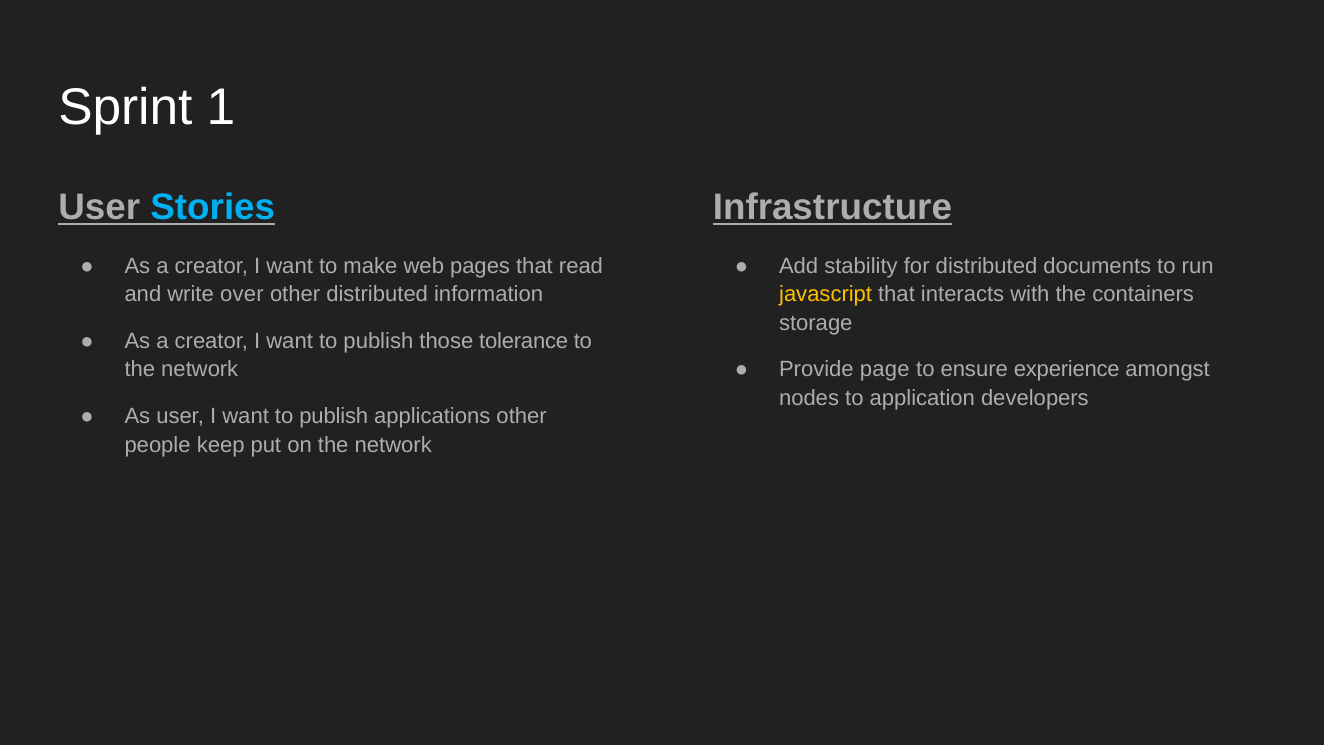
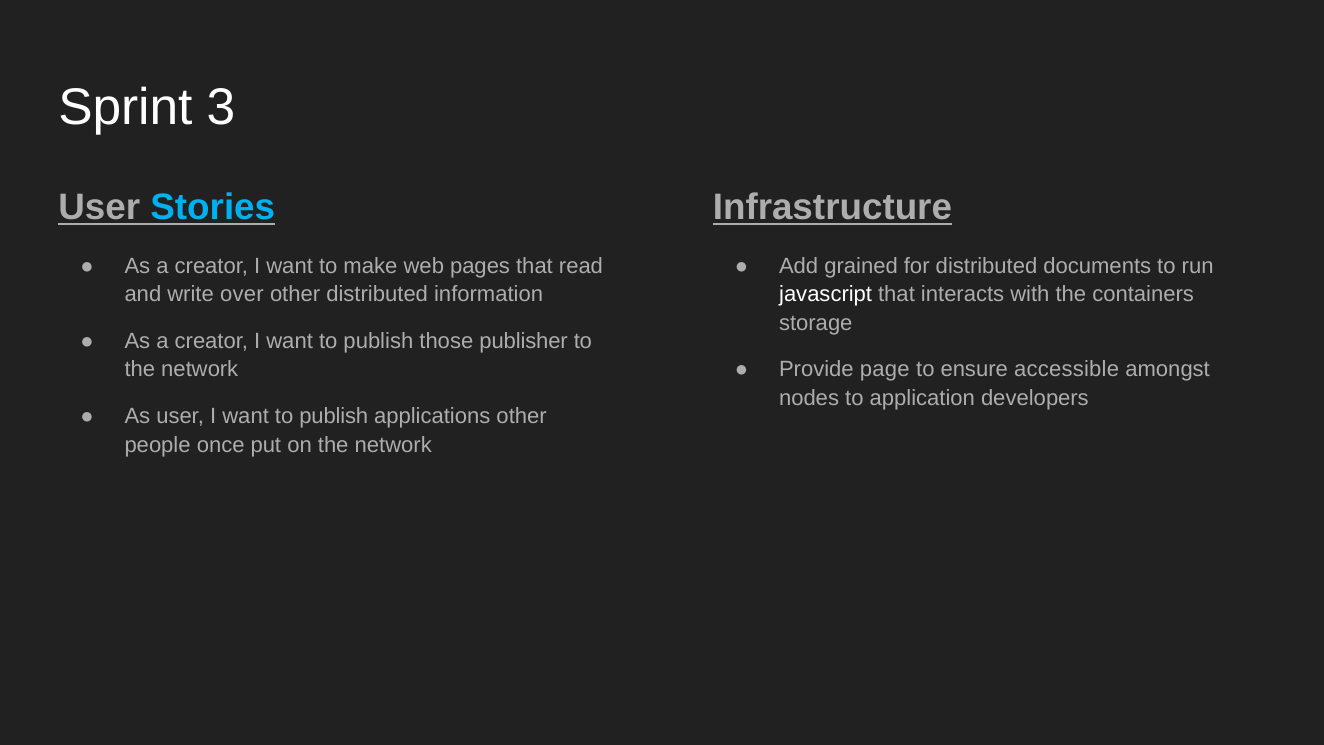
1: 1 -> 3 (221, 107)
stability: stability -> grained (861, 266)
javascript colour: yellow -> white (826, 294)
tolerance: tolerance -> publisher (524, 341)
experience: experience -> accessible (1067, 369)
keep: keep -> once (221, 445)
